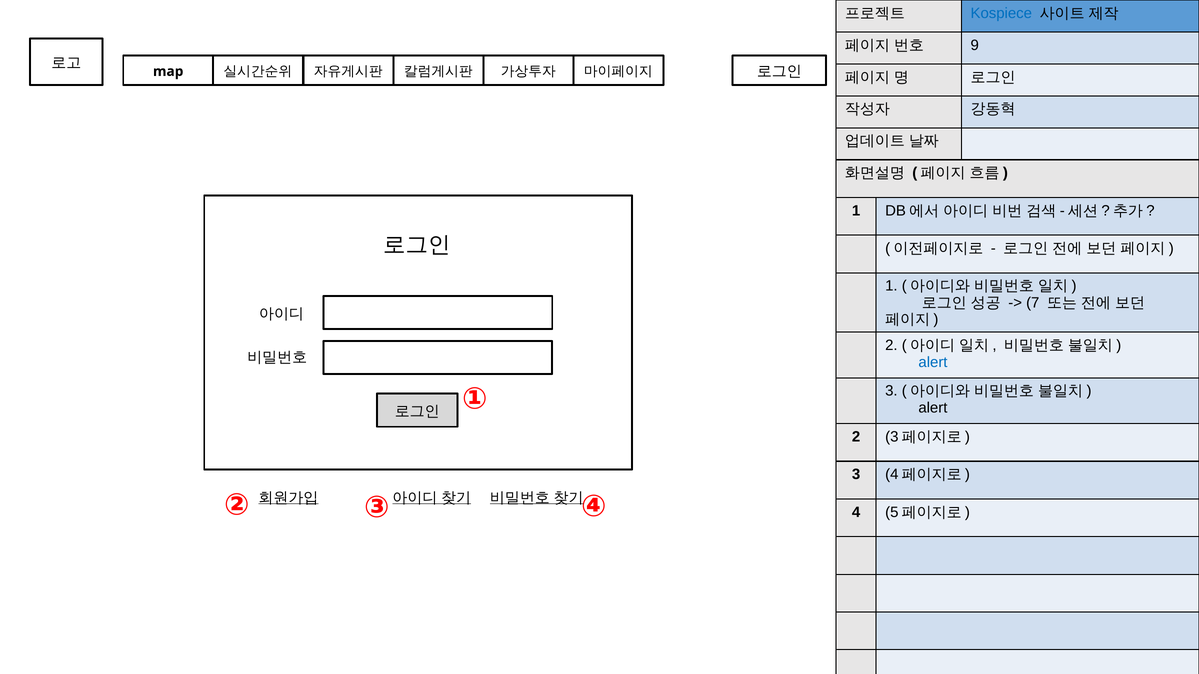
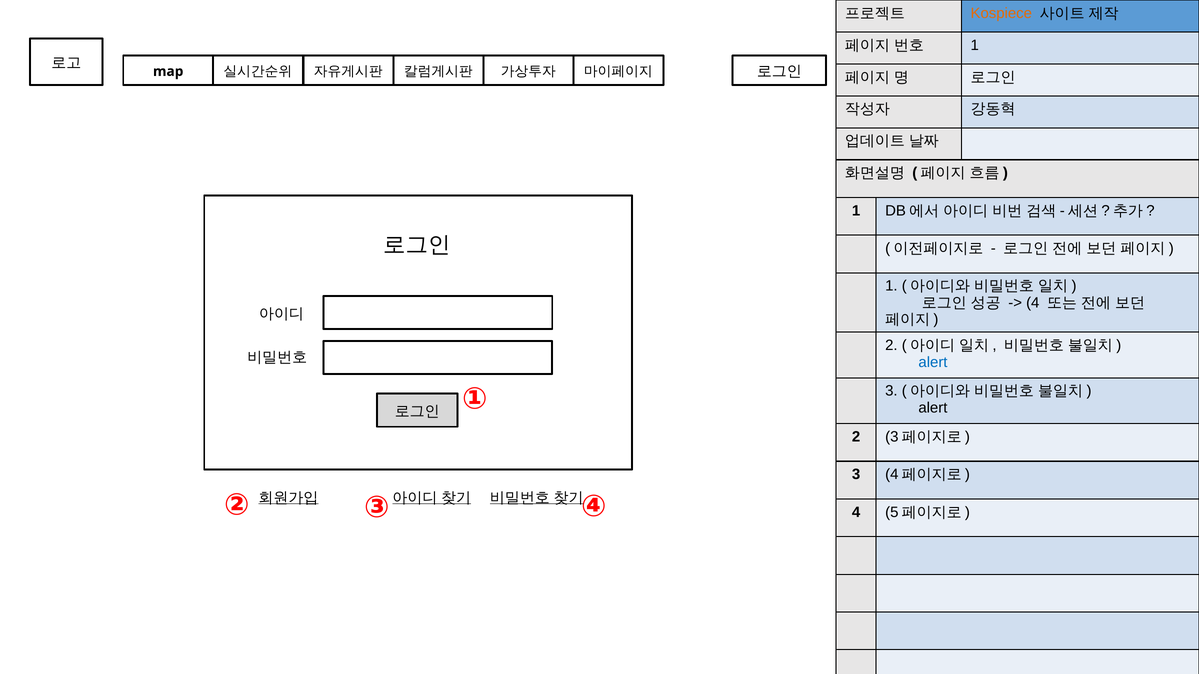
Kospiece colour: blue -> orange (1001, 13)
9: 9 -> 1 (975, 45)
7: 7 -> 4 (1033, 303)
